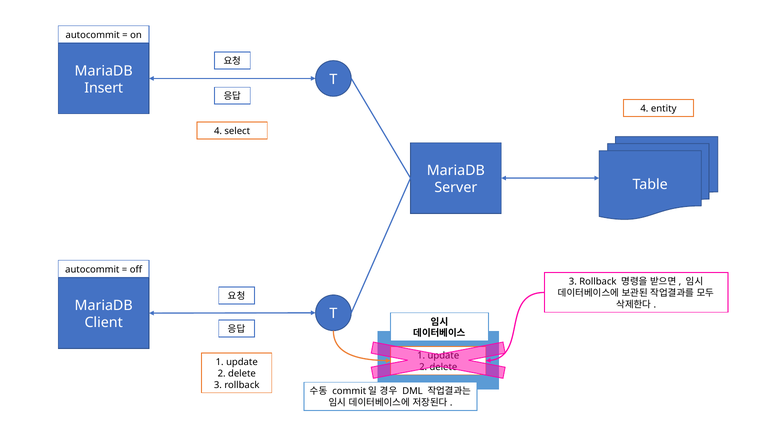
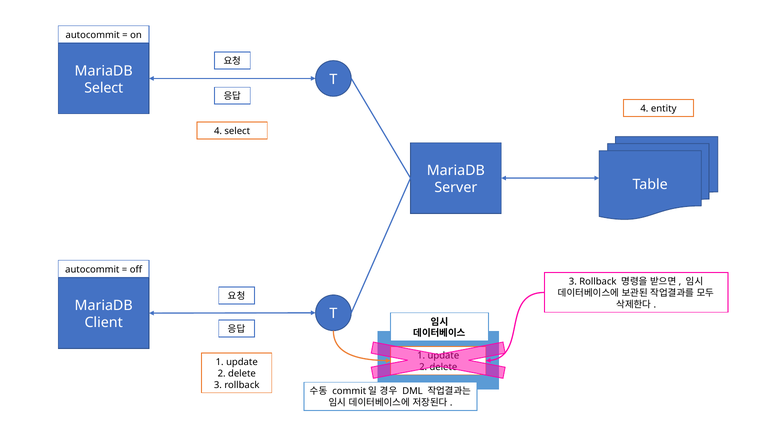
Insert: Insert -> Select (104, 88)
